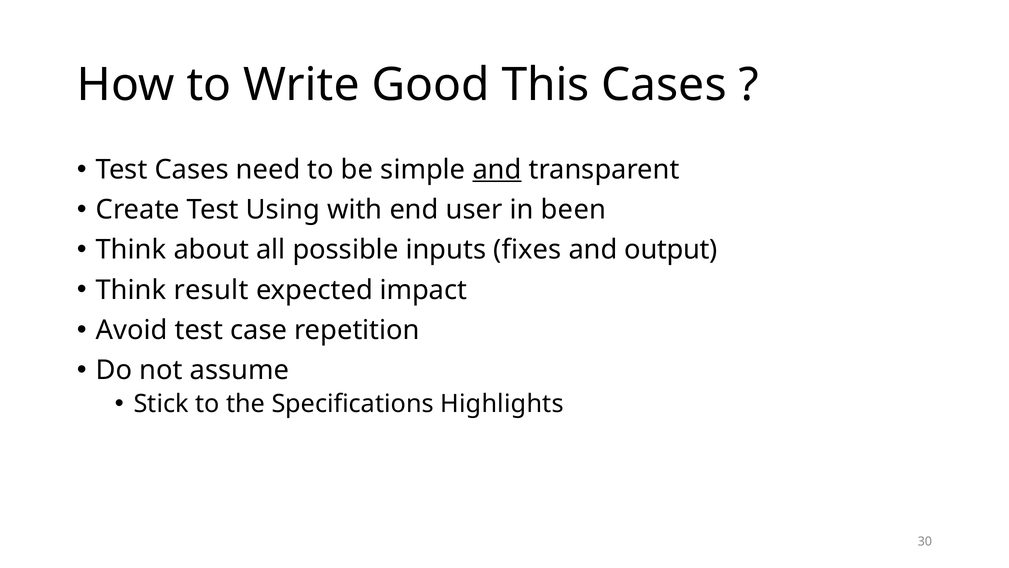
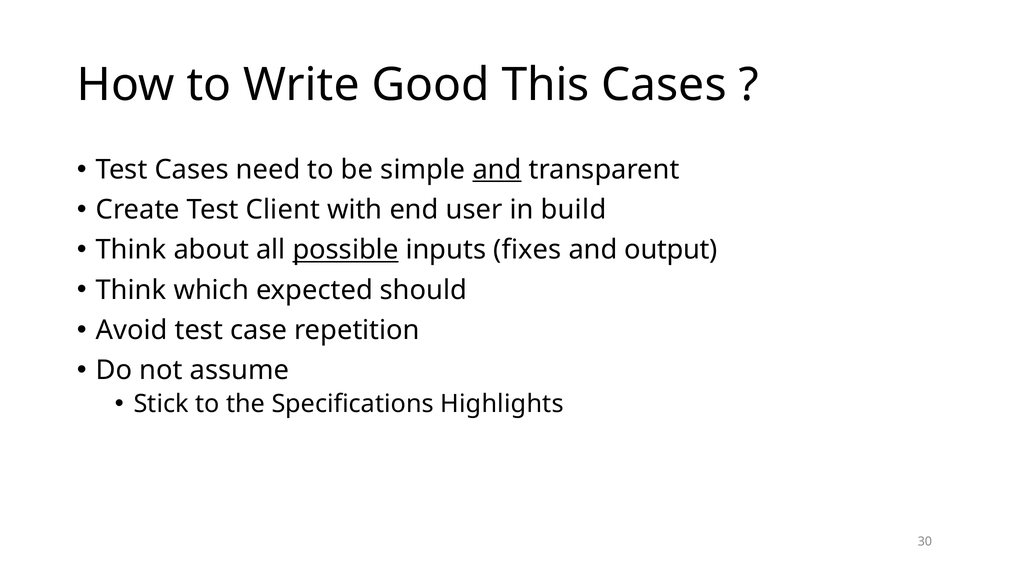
Using: Using -> Client (283, 210)
been: been -> build (574, 210)
possible underline: none -> present (345, 250)
result: result -> which (211, 290)
impact: impact -> should (423, 290)
